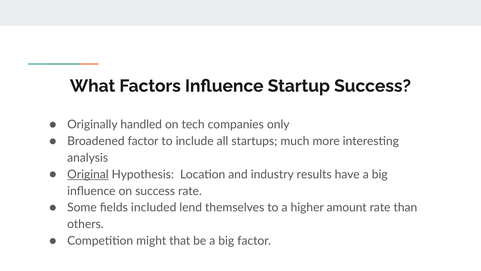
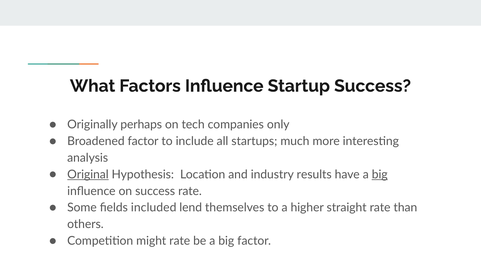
handled: handled -> perhaps (141, 124)
big underline: none -> present (380, 174)
amount: amount -> straight (347, 207)
might that: that -> rate (180, 241)
